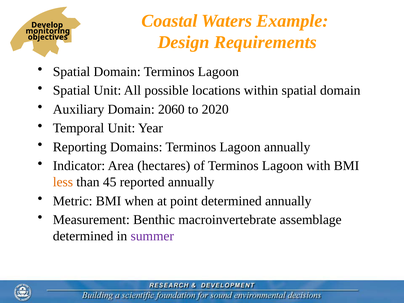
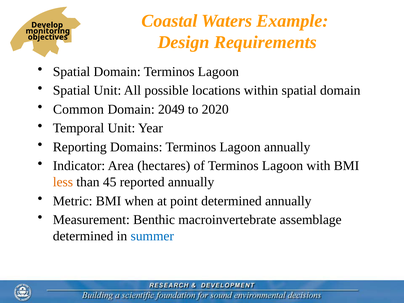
Auxiliary: Auxiliary -> Common (78, 109)
2060: 2060 -> 2049 (171, 109)
summer colour: purple -> blue (152, 236)
